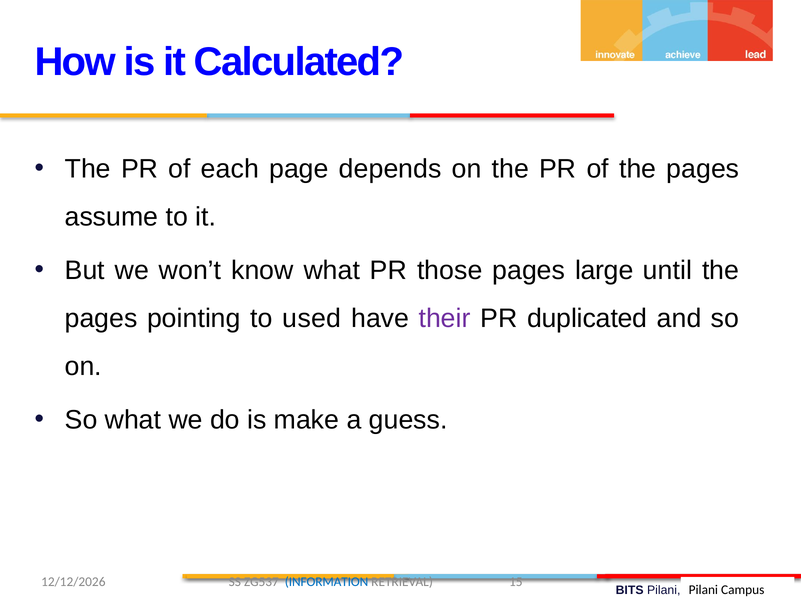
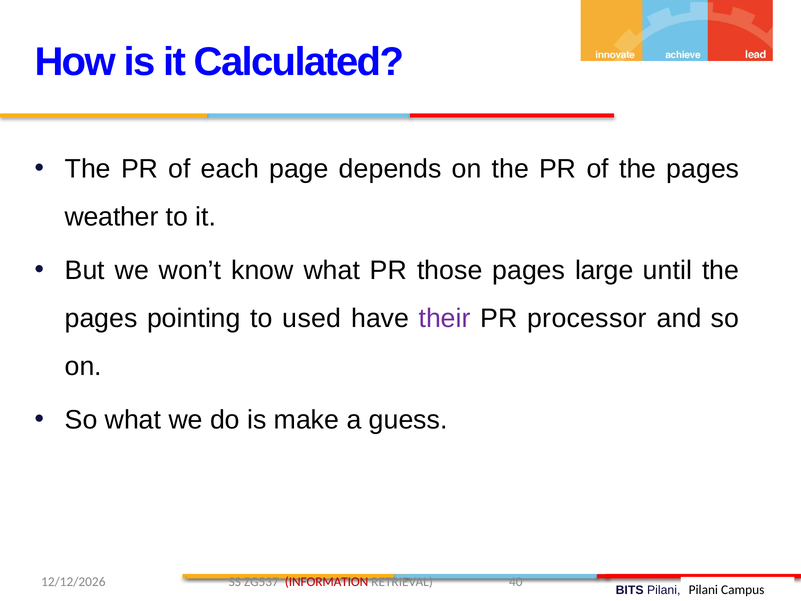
assume: assume -> weather (112, 217)
duplicated: duplicated -> processor (587, 318)
INFORMATION colour: blue -> red (327, 582)
15: 15 -> 40 (516, 582)
